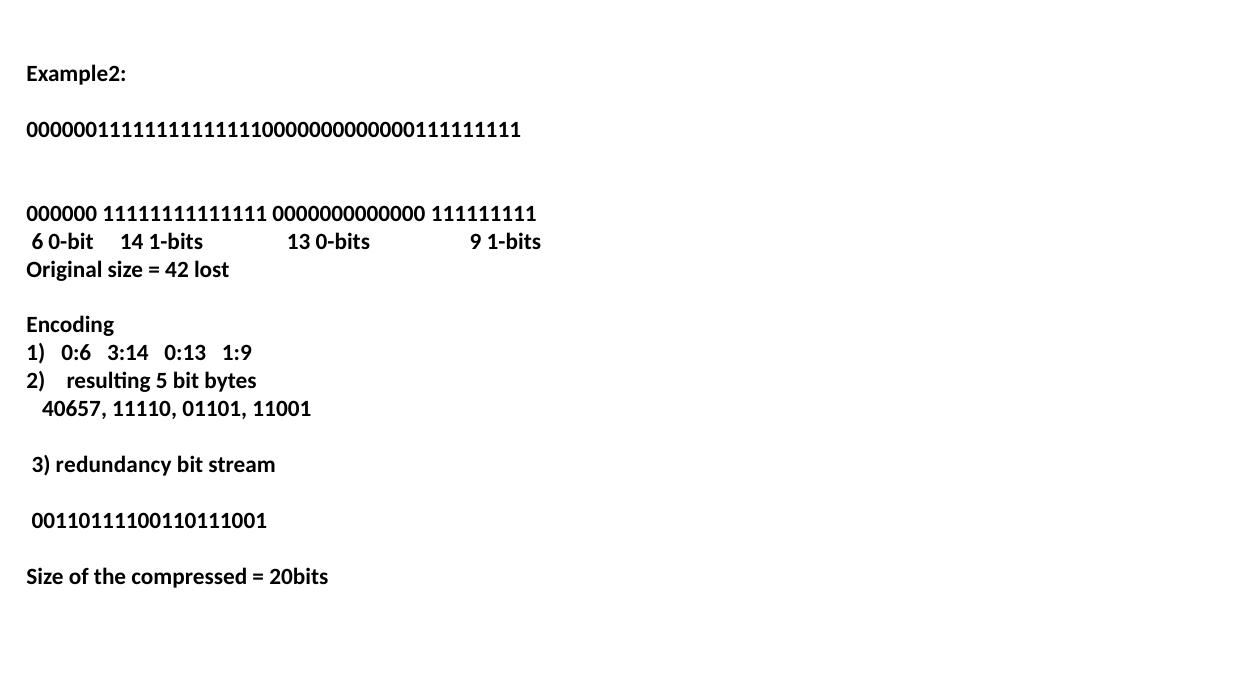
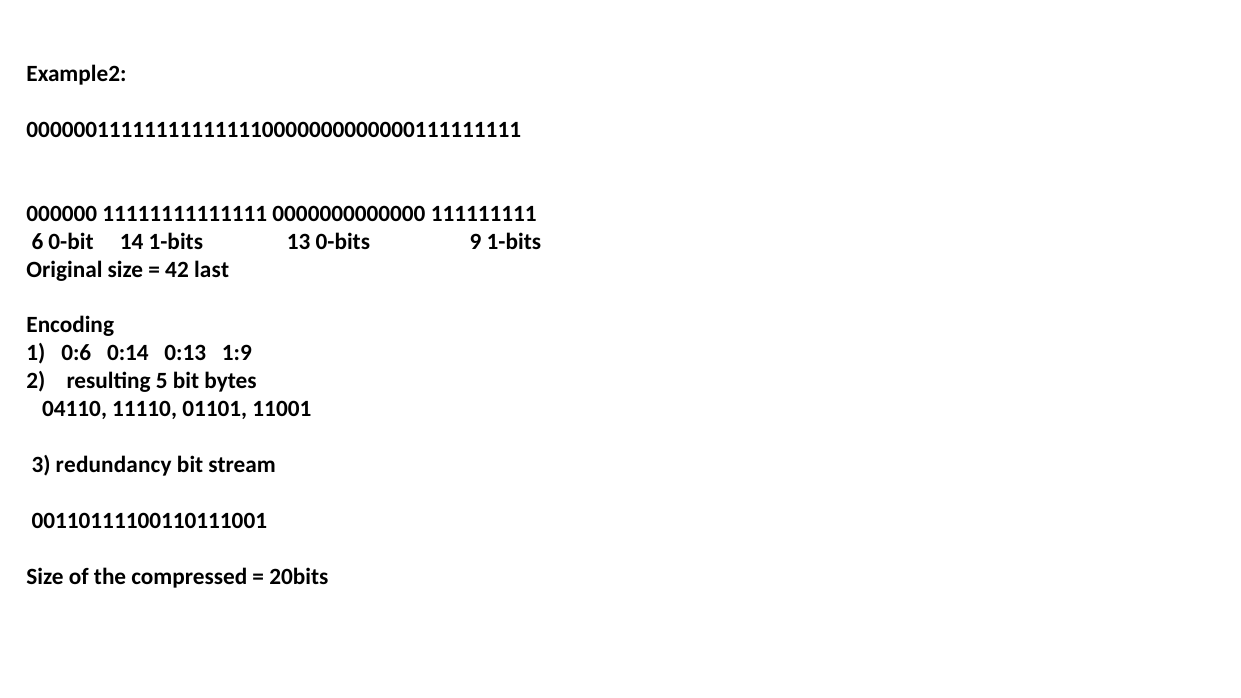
lost: lost -> last (212, 269)
3:14: 3:14 -> 0:14 (128, 353)
40657: 40657 -> 04110 (75, 409)
